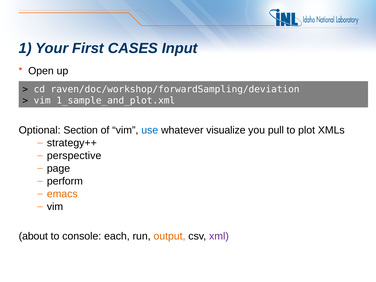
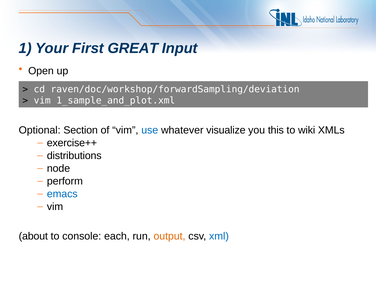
CASES: CASES -> GREAT (133, 48)
pull: pull -> this (276, 130)
plot: plot -> wiki (307, 130)
strategy++: strategy++ -> exercise++ (72, 143)
perspective: perspective -> distributions (74, 156)
page: page -> node (58, 168)
emacs colour: orange -> blue (62, 194)
xml colour: purple -> blue (219, 236)
